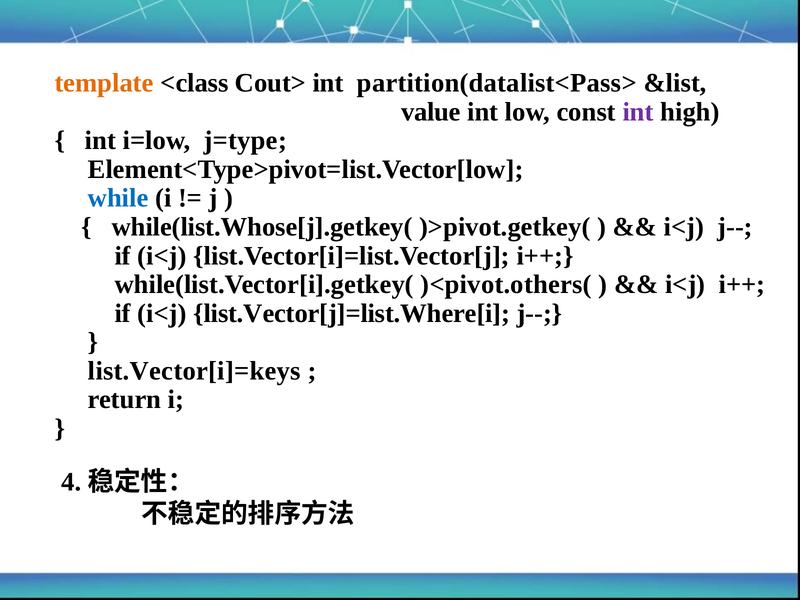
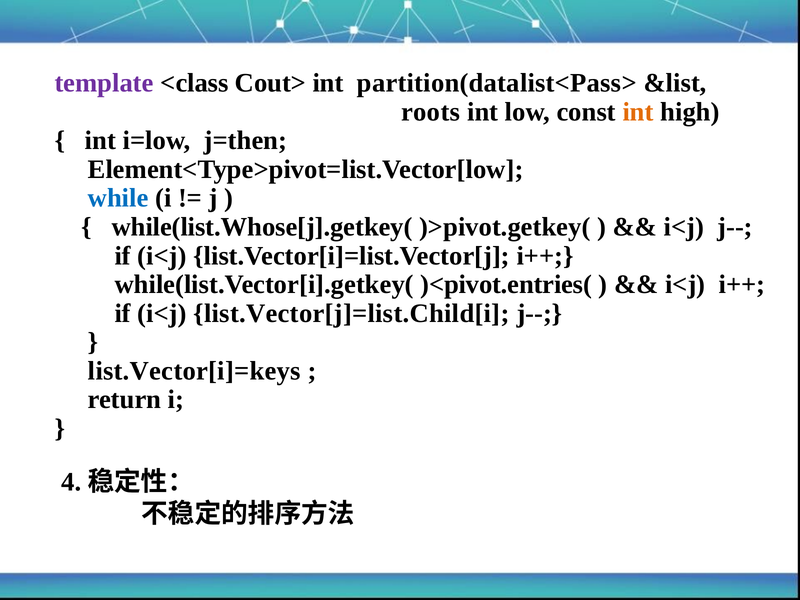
template colour: orange -> purple (104, 83)
value: value -> roots (431, 112)
int colour: purple -> orange (638, 112)
j=type: j=type -> j=then (245, 141)
)<pivot.others(: )<pivot.others( -> )<pivot.entries( (506, 285)
list.Vector[j]=list.Where[i: list.Vector[j]=list.Where[i -> list.Vector[j]=list.Child[i (351, 313)
